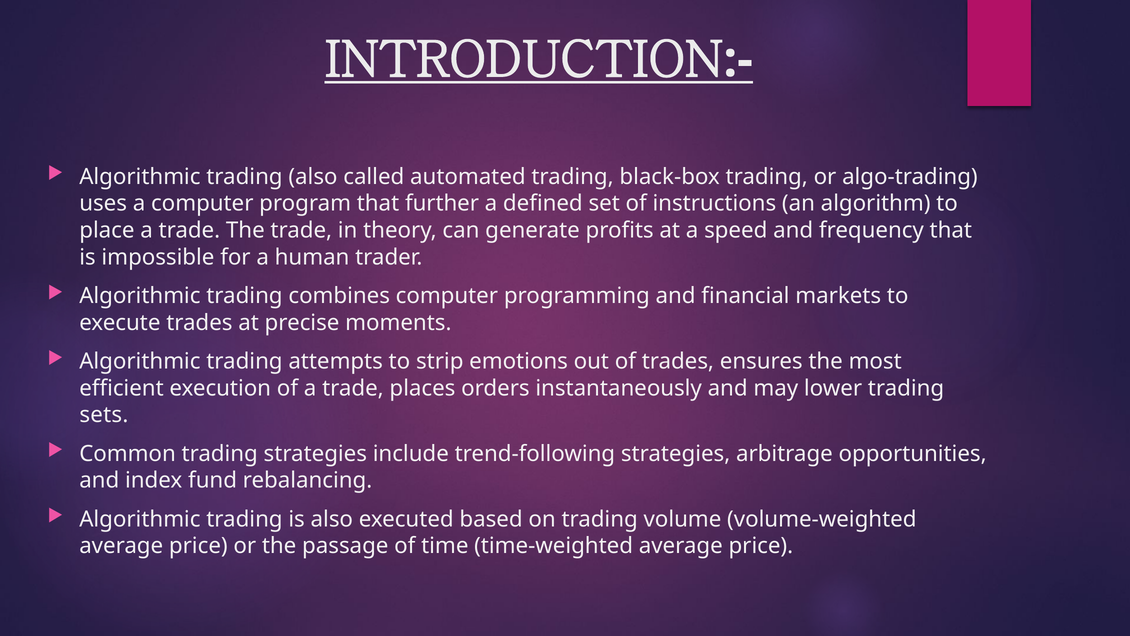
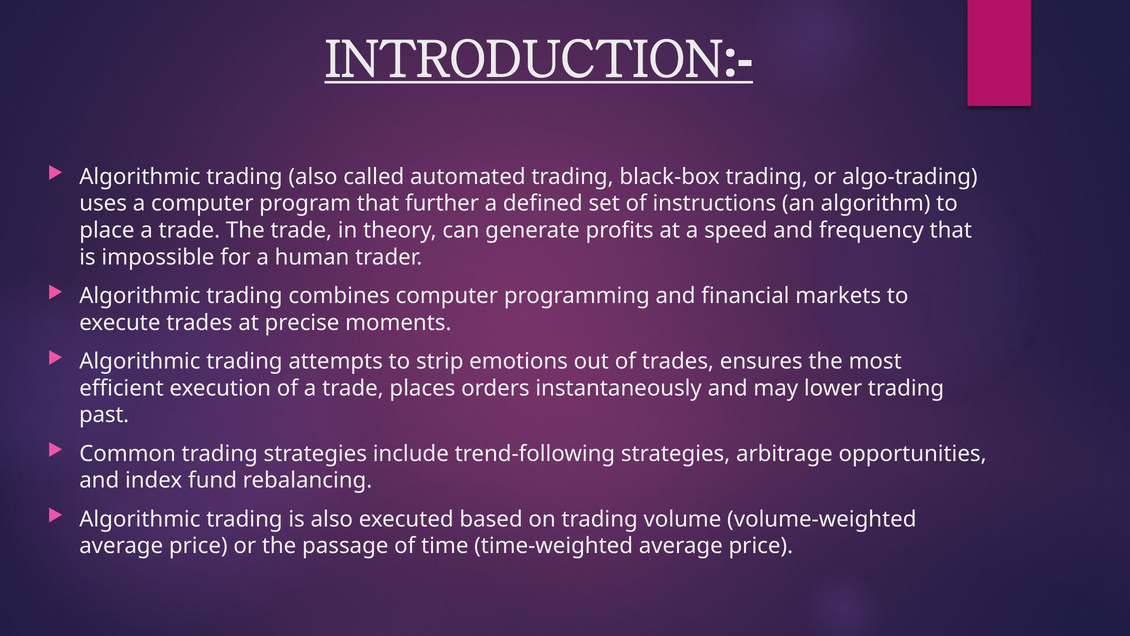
sets: sets -> past (104, 415)
